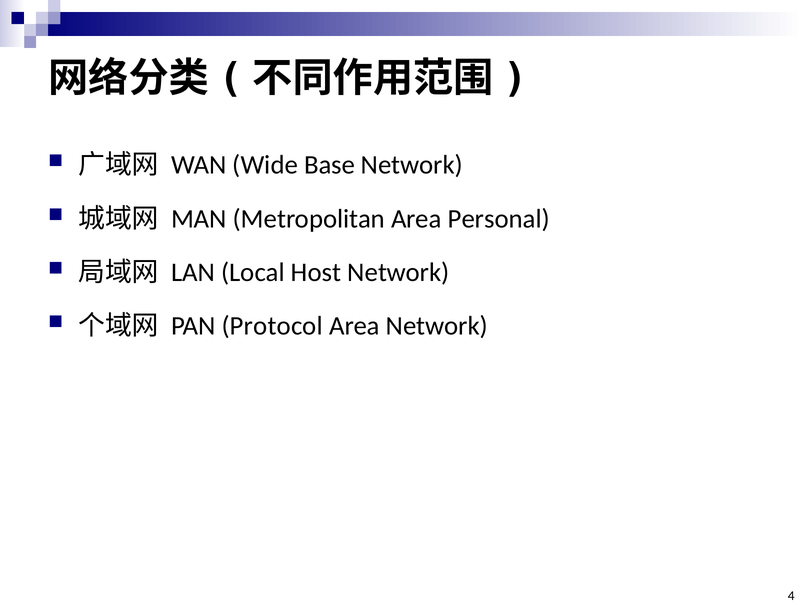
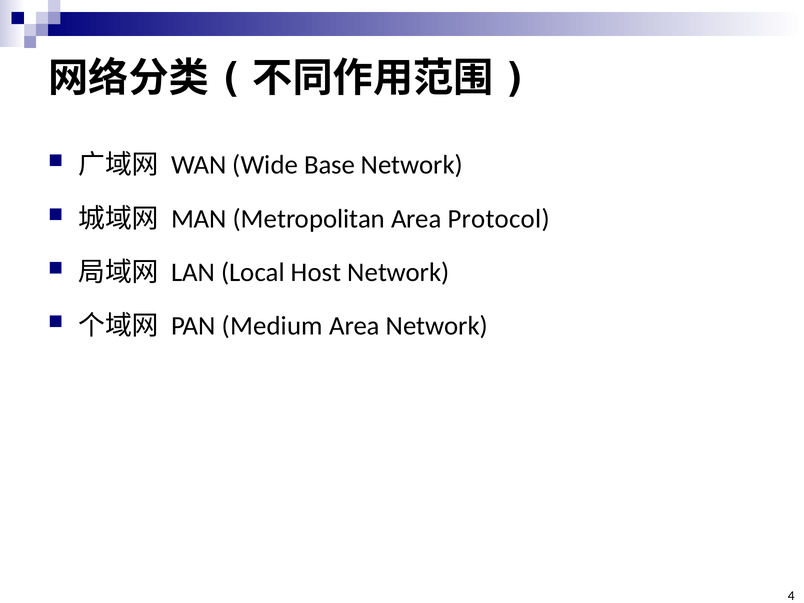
Personal: Personal -> Protocol (499, 219)
Protocol: Protocol -> Medium (272, 326)
